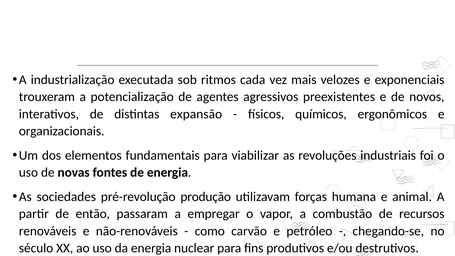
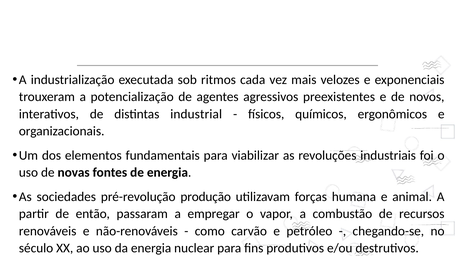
expansão: expansão -> industrial (196, 114)
